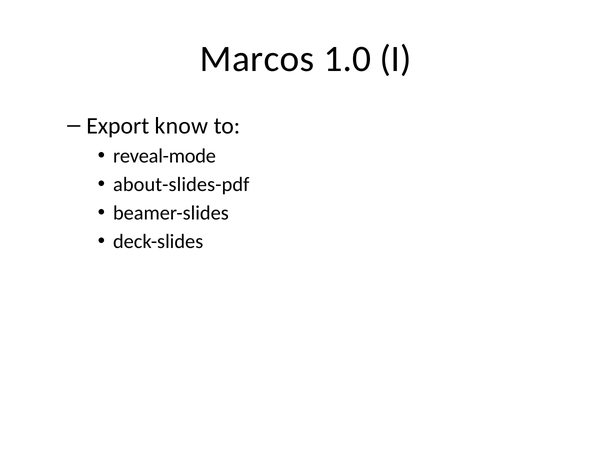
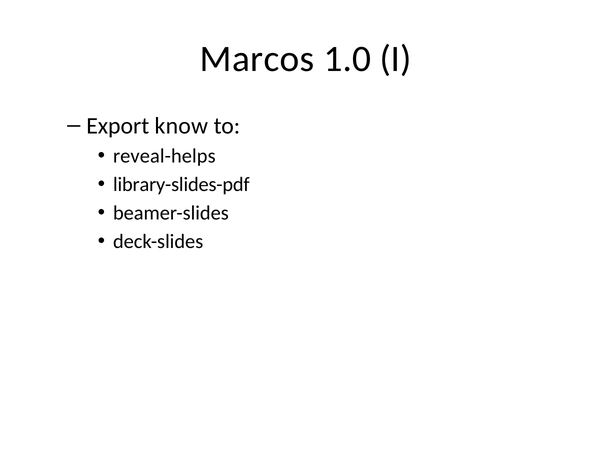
reveal-mode: reveal-mode -> reveal-helps (164, 156)
about-slides-pdf: about-slides-pdf -> library-slides-pdf (181, 185)
